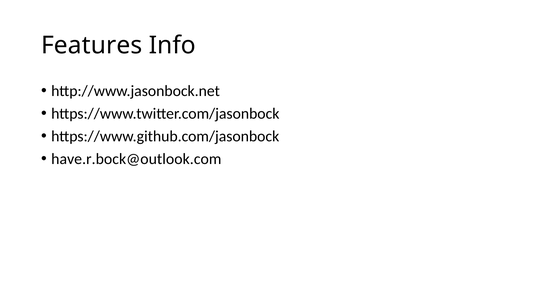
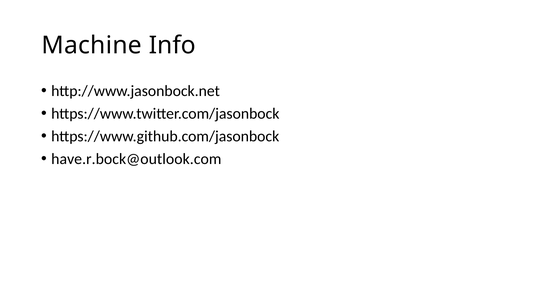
Features: Features -> Machine (92, 45)
